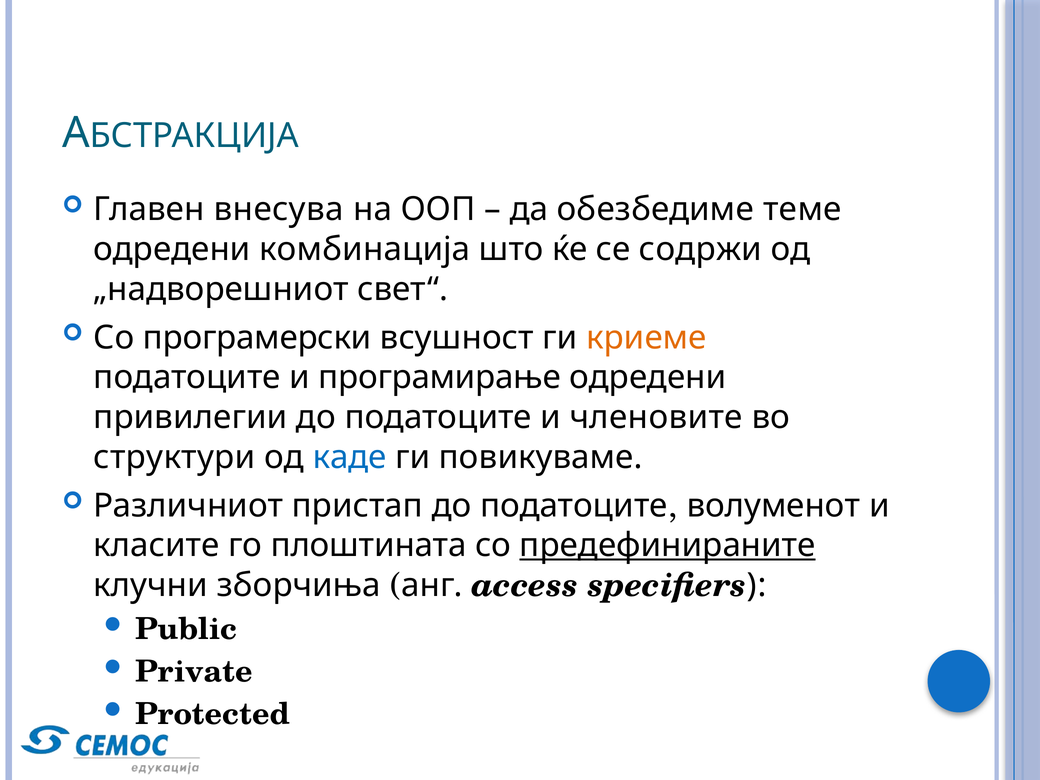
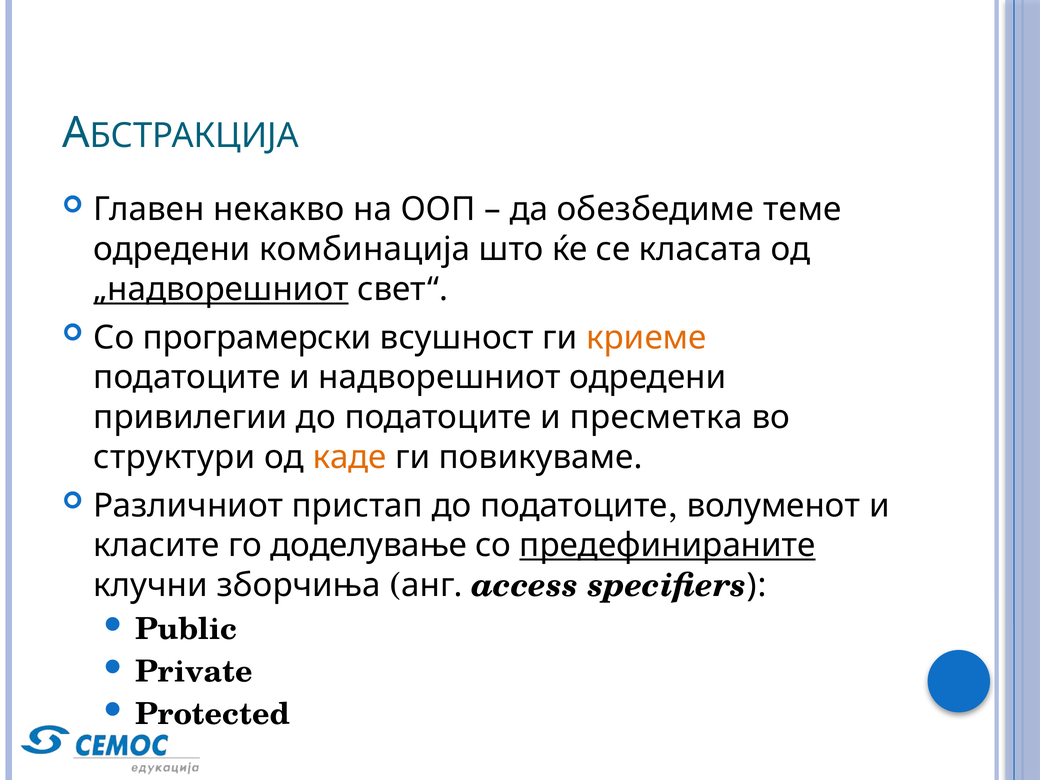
внесува: внесува -> некакво (279, 209)
содржи: содржи -> класата (701, 249)
„надворешниот underline: none -> present (221, 289)
програмирање: програмирање -> надворешниот (439, 377)
членовите: членовите -> пресметка (656, 417)
каде colour: blue -> orange (350, 457)
плоштината: плоштината -> доделување (369, 545)
